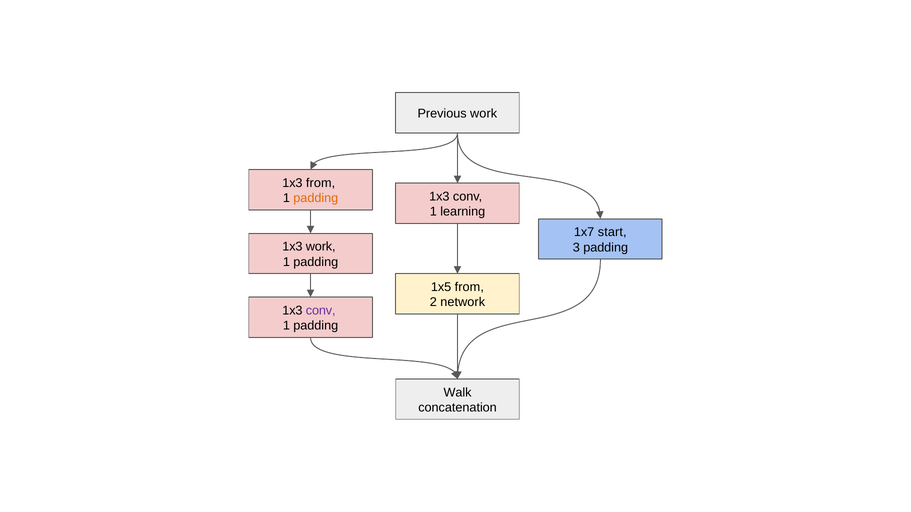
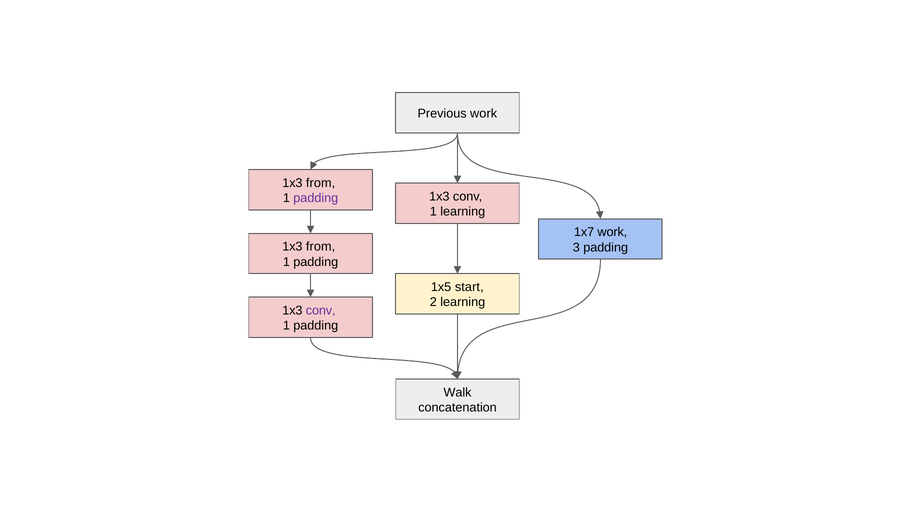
padding colour: orange -> purple (316, 198)
1x7 start: start -> work (612, 232)
work: work -> from (321, 247)
1x5 from: from -> start (469, 287)
2 network: network -> learning (463, 303)
